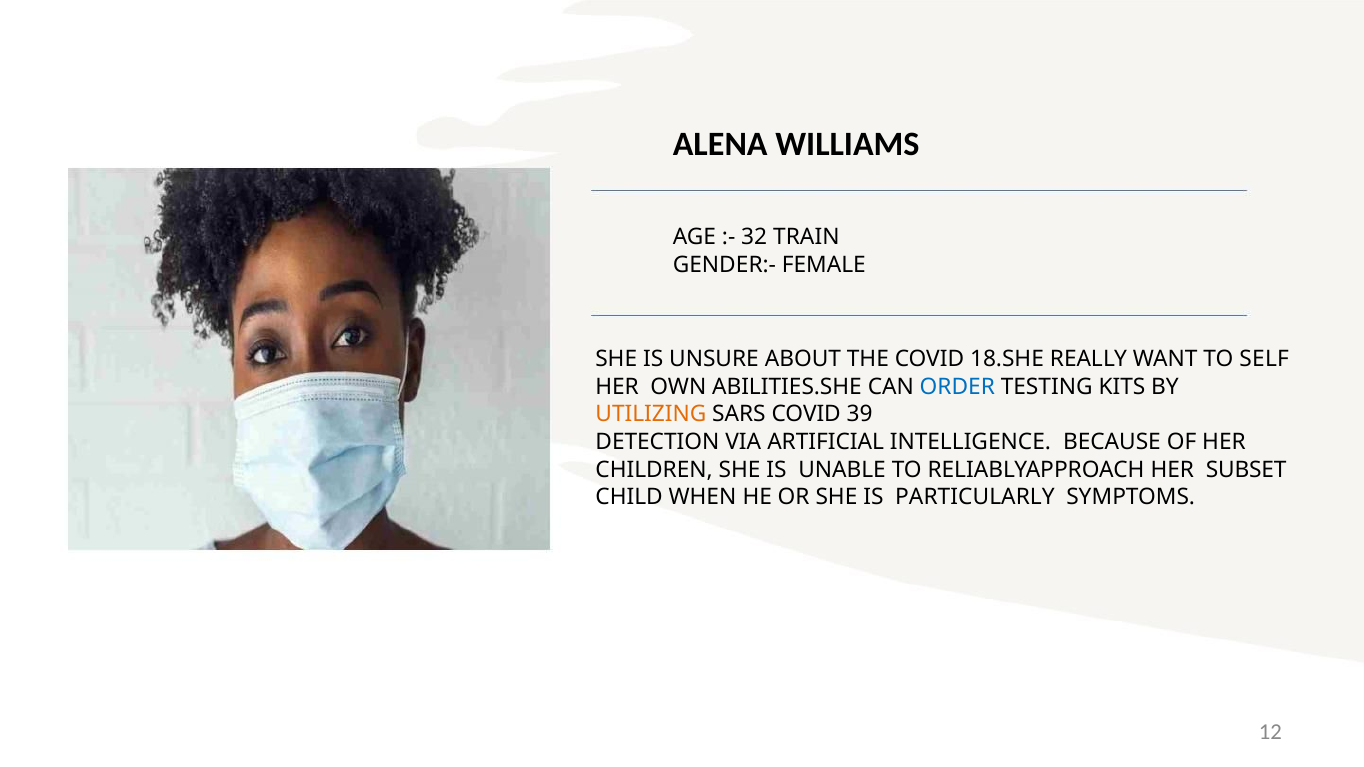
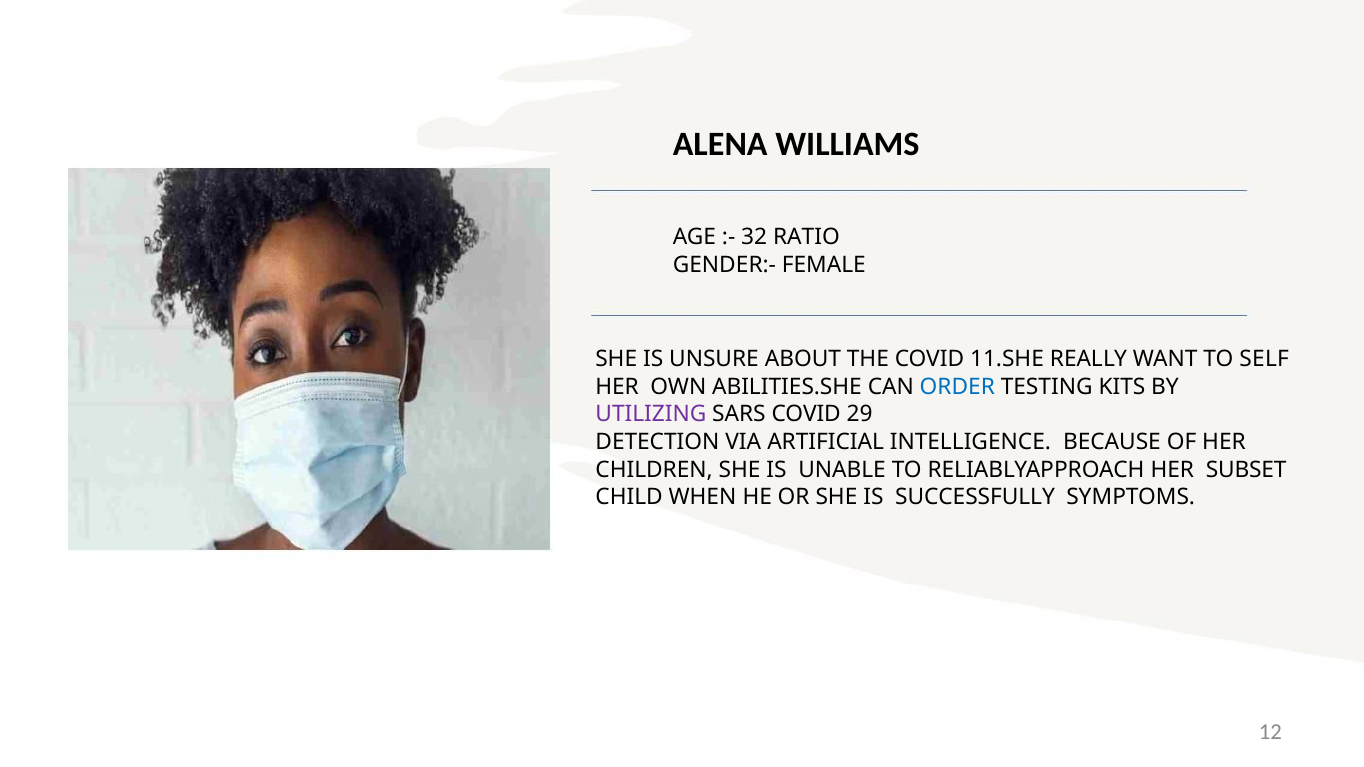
TRAIN: TRAIN -> RATIO (806, 237)
18.SHE: 18.SHE -> 11.SHE (1007, 359)
UTILIZING colour: orange -> purple (651, 415)
39: 39 -> 29 (860, 415)
PARTICULARLY: PARTICULARLY -> SUCCESSFULLY (975, 497)
